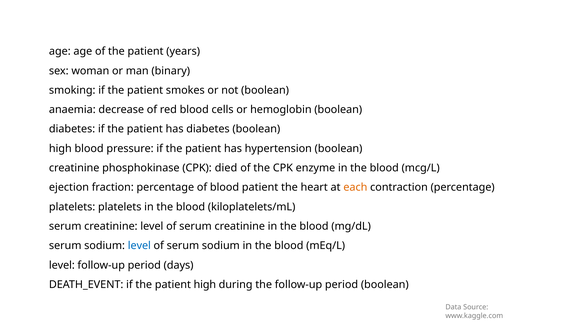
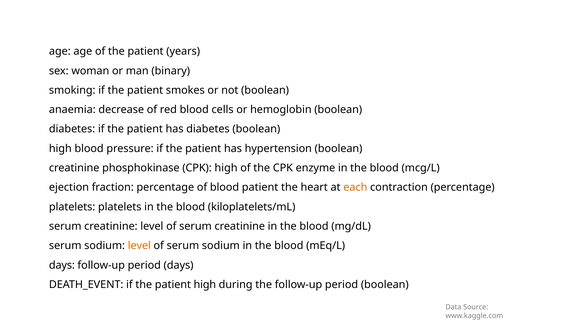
CPK died: died -> high (226, 168)
level colour: blue -> orange (139, 246)
level: level -> days (62, 265)
